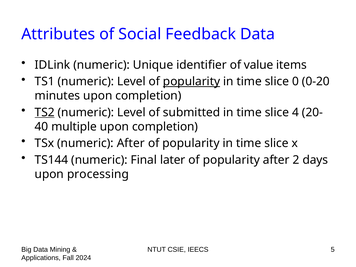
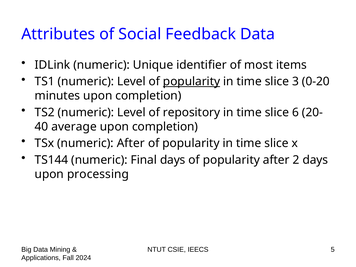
value: value -> most (259, 65)
0: 0 -> 3 (295, 82)
TS2 underline: present -> none (45, 112)
submitted: submitted -> repository (192, 112)
4: 4 -> 6 (295, 112)
multiple: multiple -> average (74, 127)
Final later: later -> days (173, 160)
